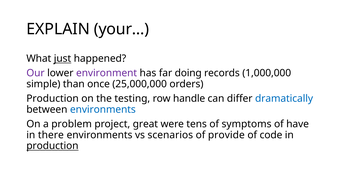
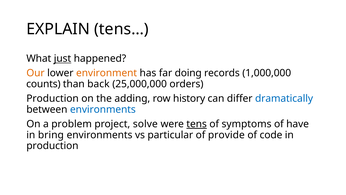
your…: your… -> tens… (121, 29)
Our colour: purple -> orange (36, 73)
environment colour: purple -> orange (107, 73)
simple: simple -> counts (43, 84)
once: once -> back (98, 84)
testing: testing -> adding (132, 98)
handle: handle -> history (189, 98)
great: great -> solve (145, 124)
tens underline: none -> present (197, 124)
there: there -> bring (51, 135)
scenarios: scenarios -> particular (170, 135)
production underline: present -> none (52, 146)
